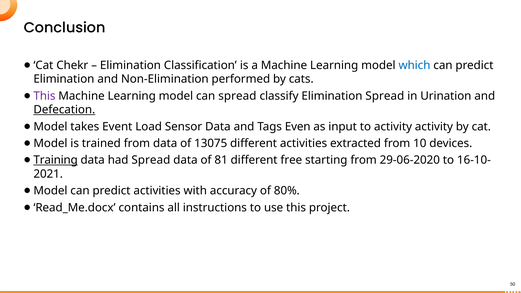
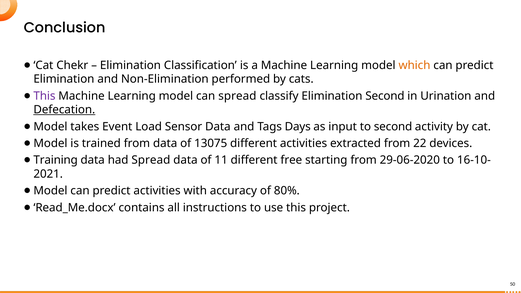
which colour: blue -> orange (414, 65)
Elimination Spread: Spread -> Second (385, 96)
Even: Even -> Days (298, 127)
to activity: activity -> second (393, 127)
10: 10 -> 22 (420, 143)
Training underline: present -> none (56, 160)
81: 81 -> 11 (221, 160)
